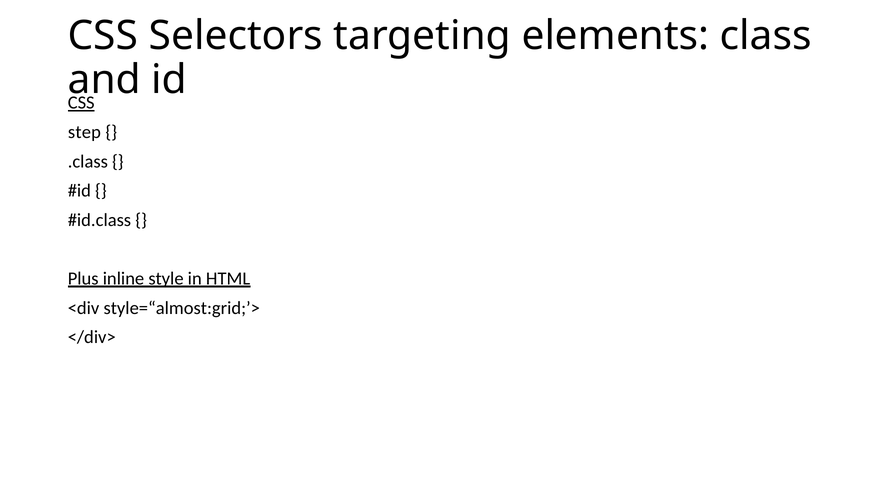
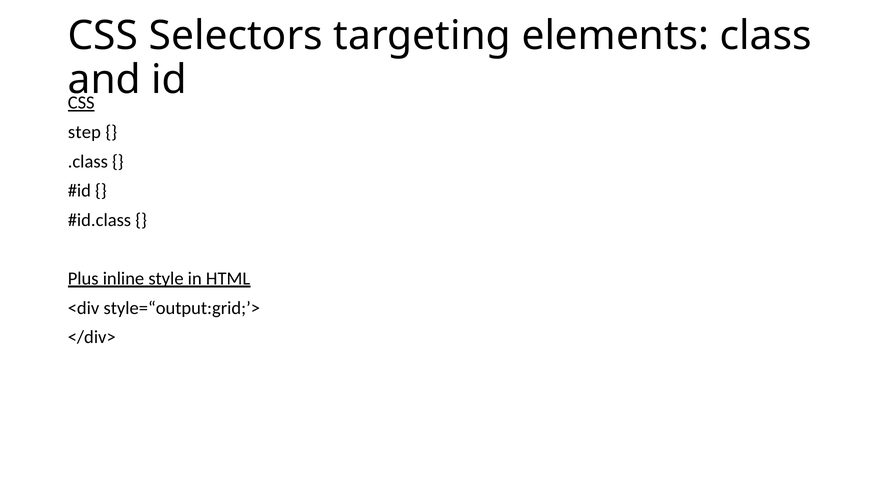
style=“almost:grid;’>: style=“almost:grid;’> -> style=“output:grid;’> (182, 308)
